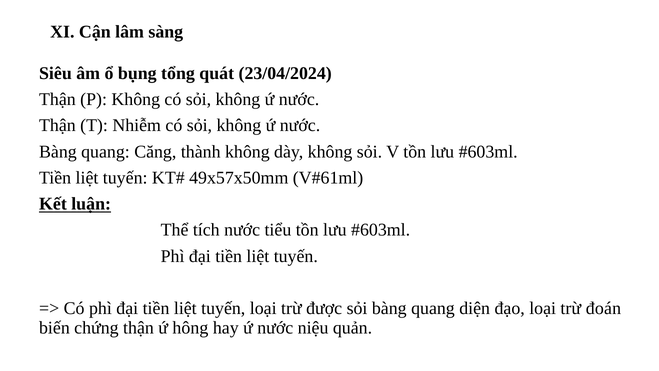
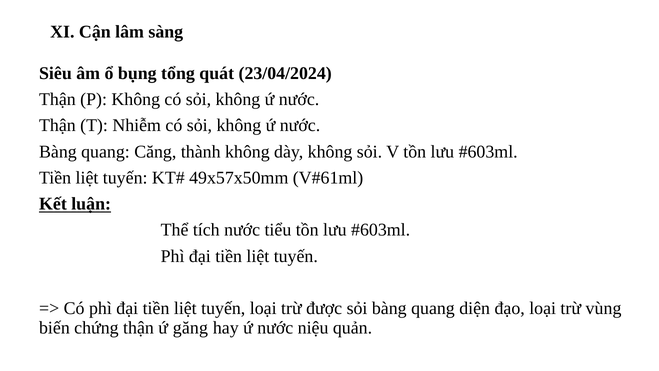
đoán: đoán -> vùng (604, 308)
hông: hông -> găng (190, 328)
